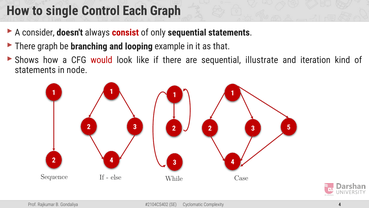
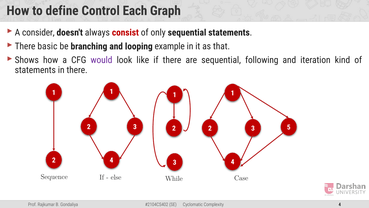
single: single -> define (62, 11)
There graph: graph -> basic (47, 46)
would colour: red -> purple (101, 60)
illustrate: illustrate -> following (262, 60)
in node: node -> there (77, 70)
